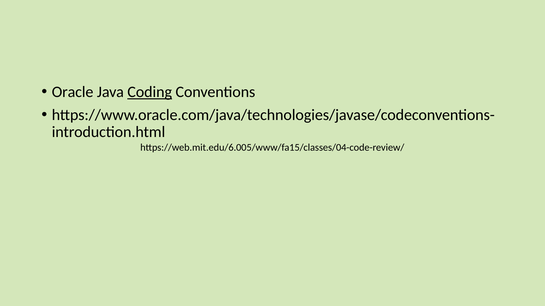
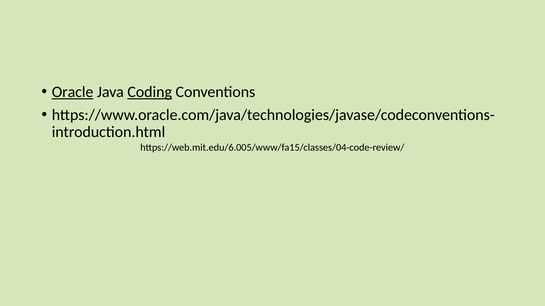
Oracle underline: none -> present (73, 92)
